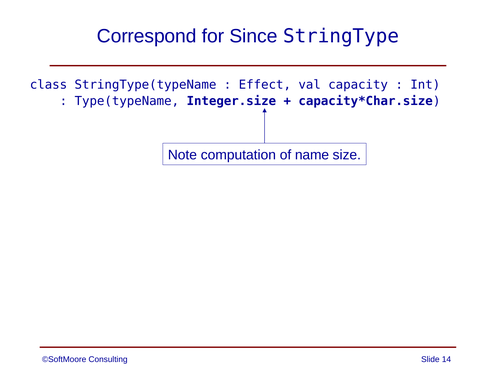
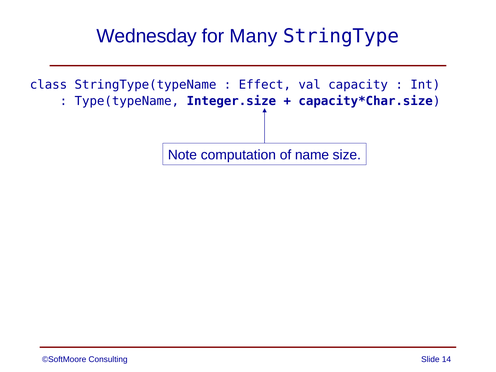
Correspond: Correspond -> Wednesday (147, 36)
Since: Since -> Many (253, 36)
